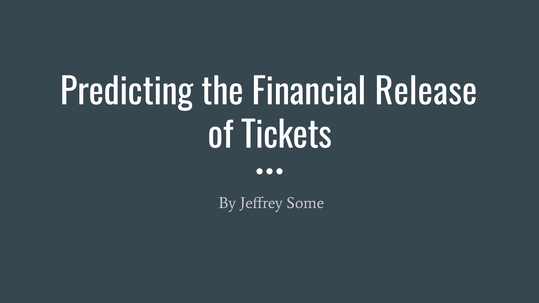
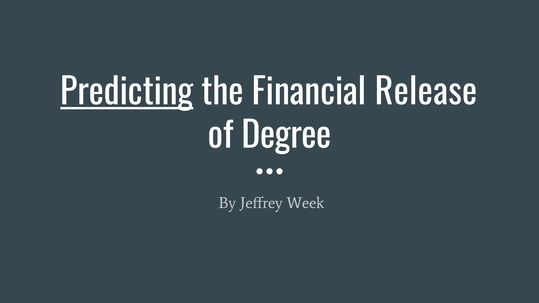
Predicting underline: none -> present (127, 93)
Tickets: Tickets -> Degree (286, 136)
Some: Some -> Week (305, 203)
